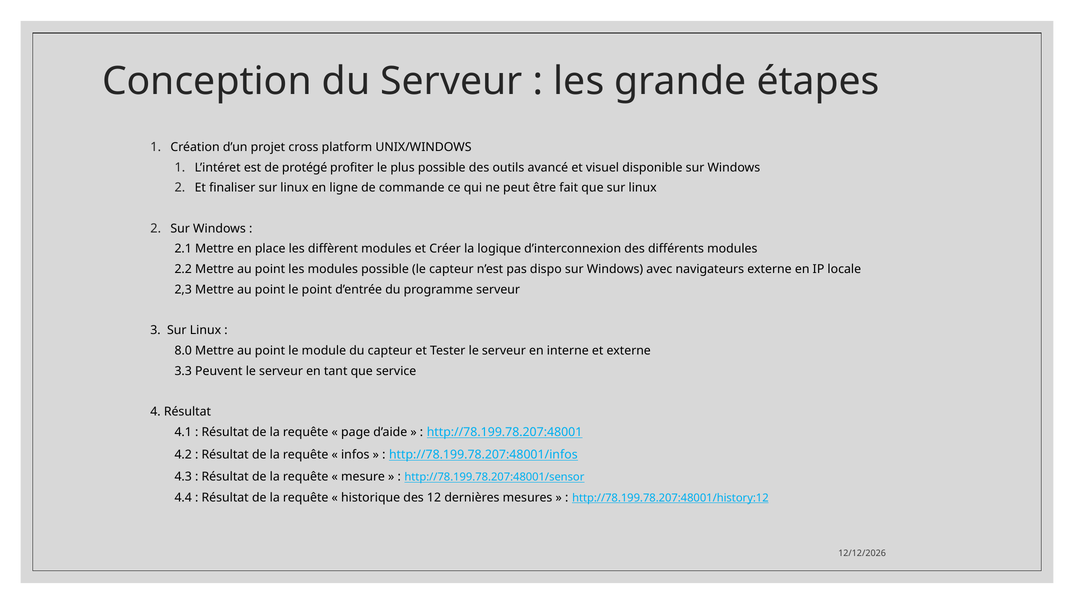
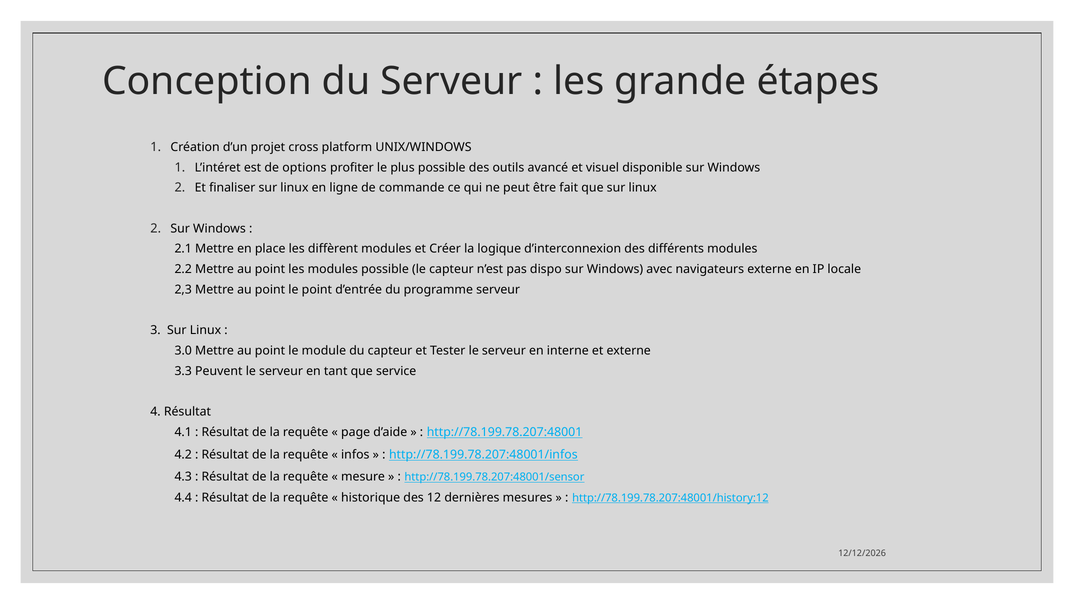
protégé: protégé -> options (304, 168)
8.0: 8.0 -> 3.0 (183, 351)
